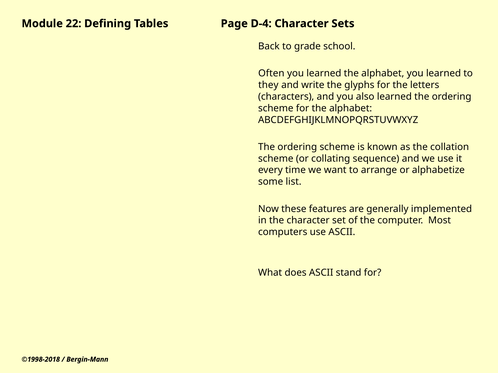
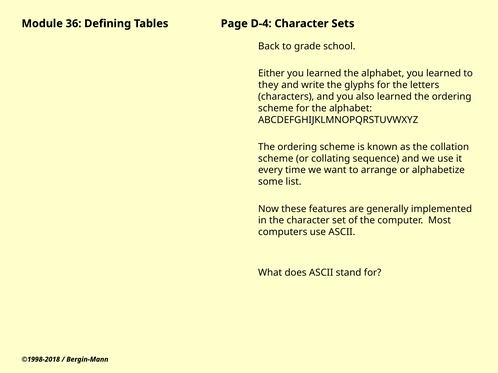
22: 22 -> 36 (74, 24)
Often: Often -> Either (271, 73)
